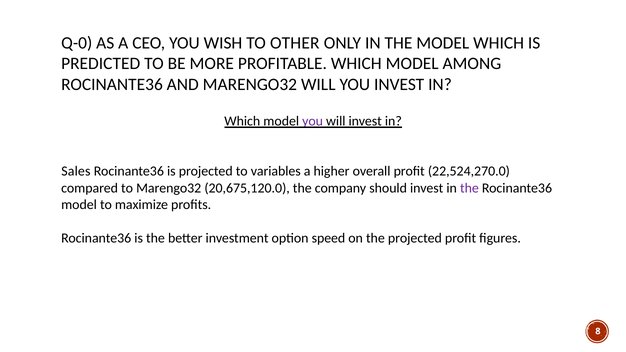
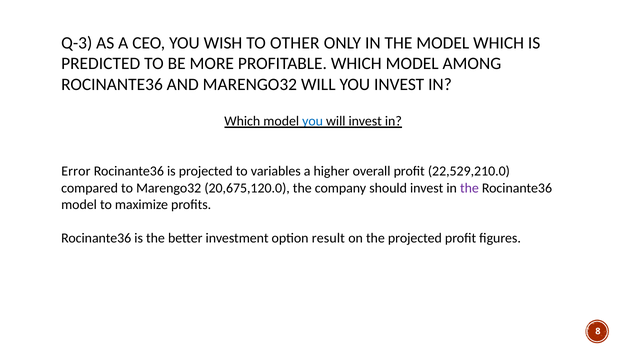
Q-0: Q-0 -> Q-3 (77, 43)
you colour: purple -> blue (313, 121)
Sales: Sales -> Error (76, 171)
22,524,270.0: 22,524,270.0 -> 22,529,210.0 (469, 171)
speed: speed -> result (328, 238)
